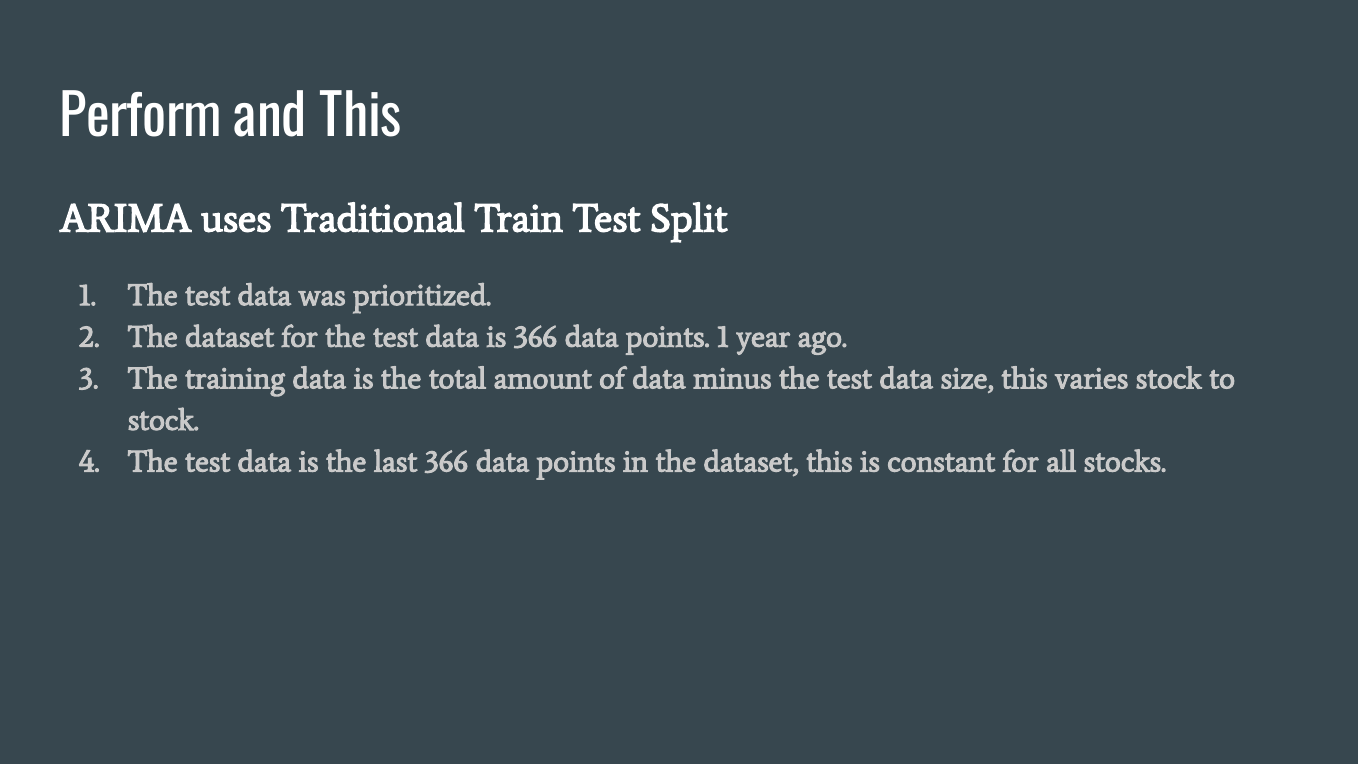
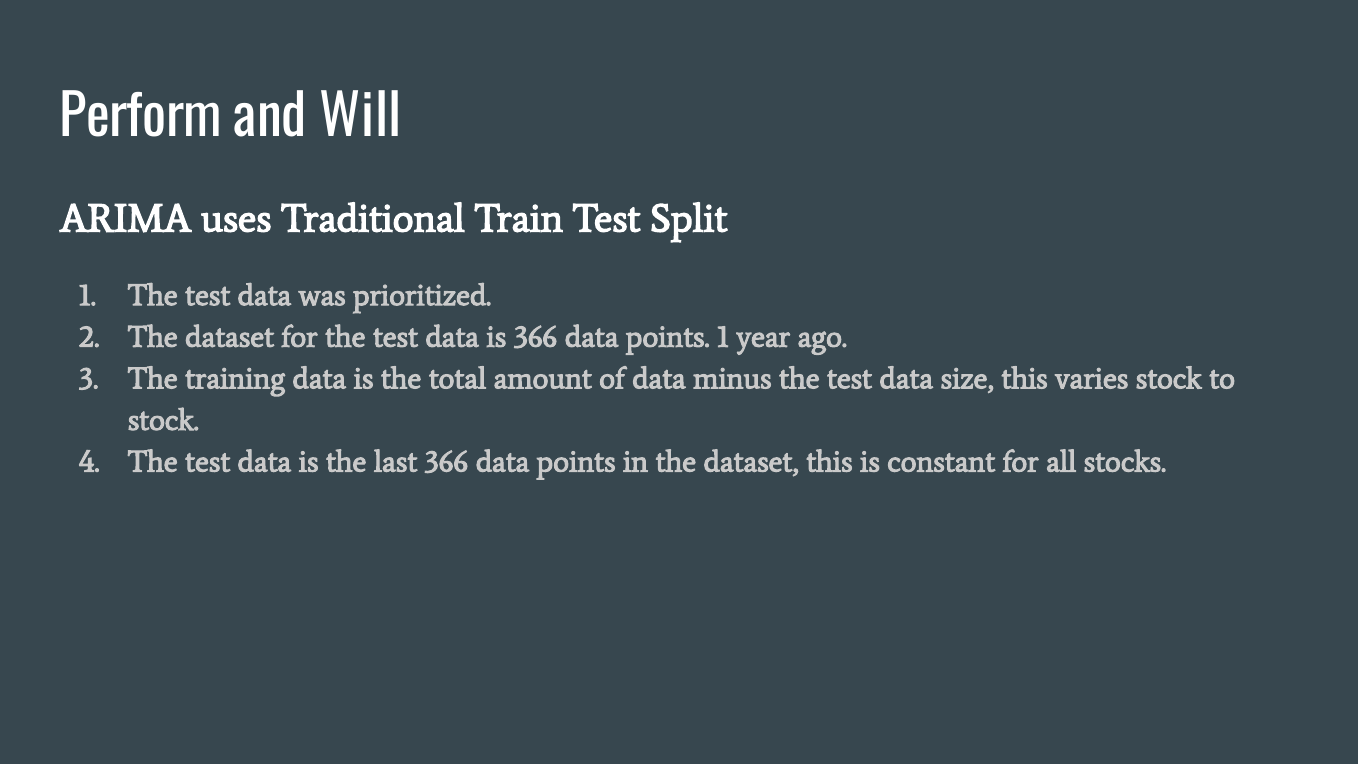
and This: This -> Will (361, 118)
